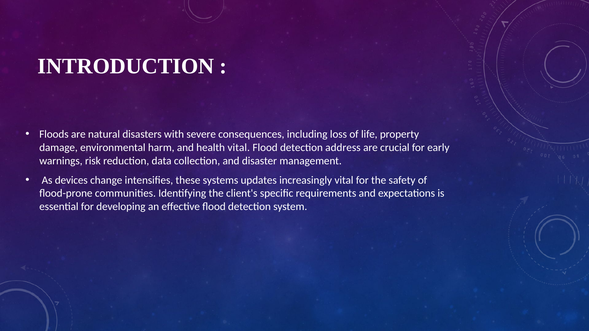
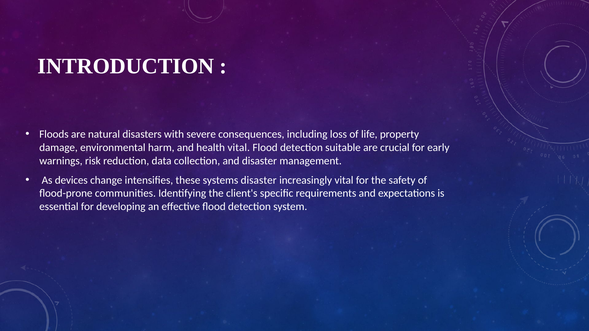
address: address -> suitable (343, 148)
systems updates: updates -> disaster (259, 180)
